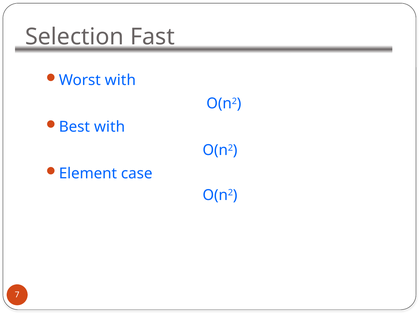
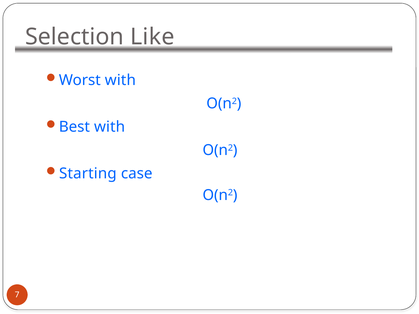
Fast: Fast -> Like (152, 37)
Element: Element -> Starting (88, 174)
